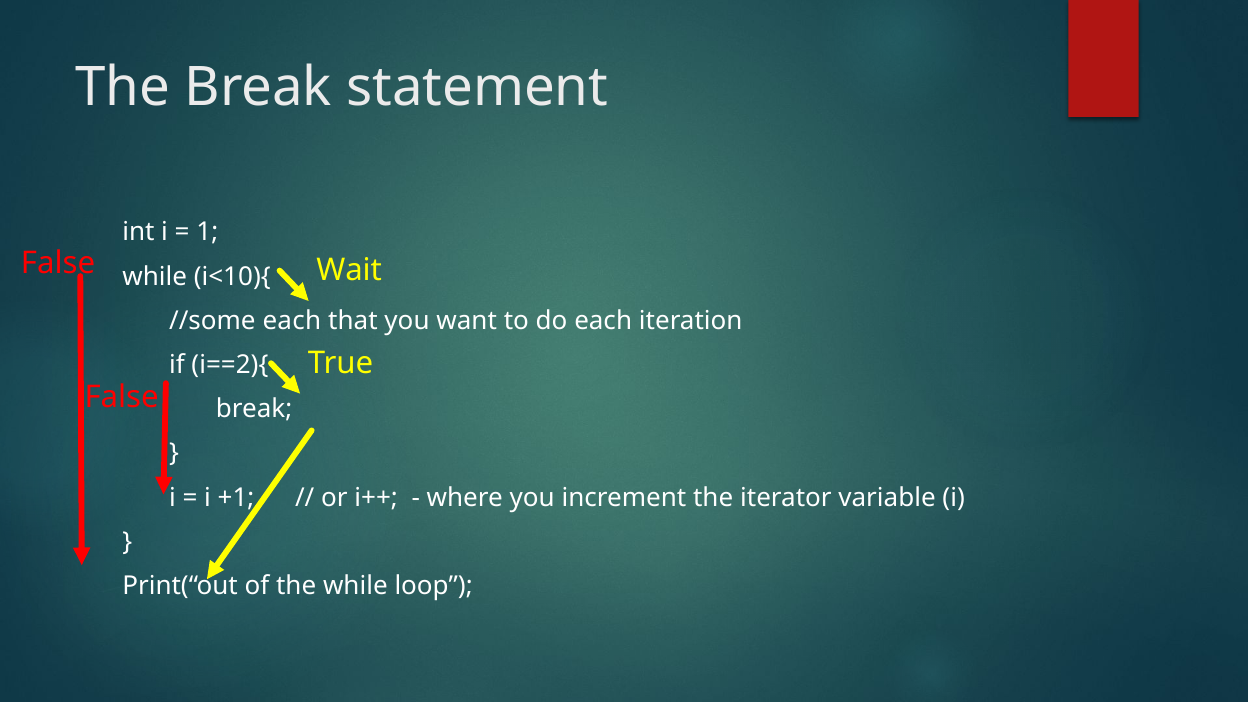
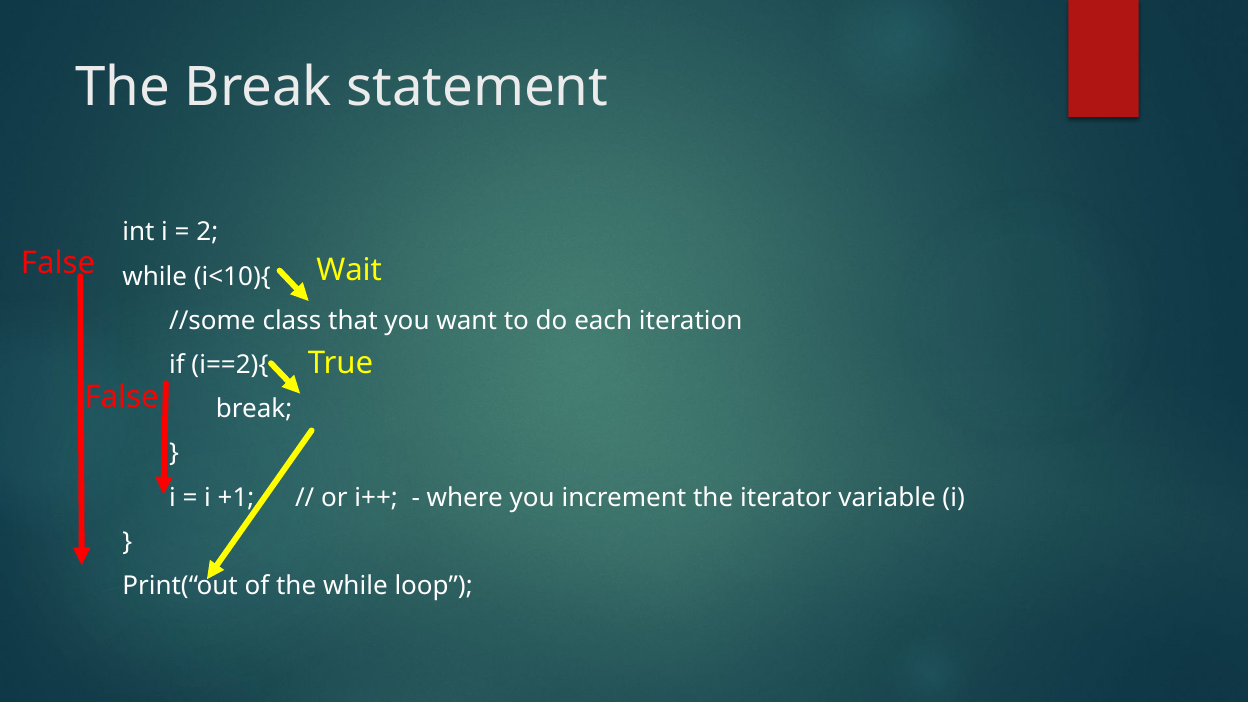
1: 1 -> 2 (207, 232)
//some each: each -> class (292, 321)
